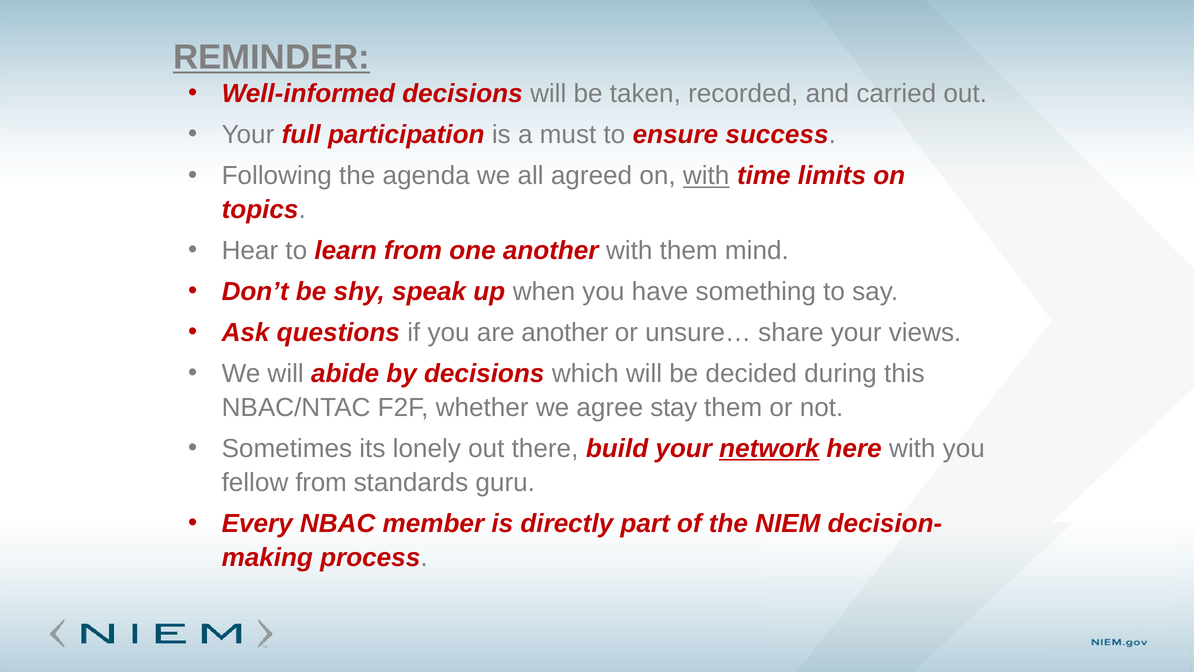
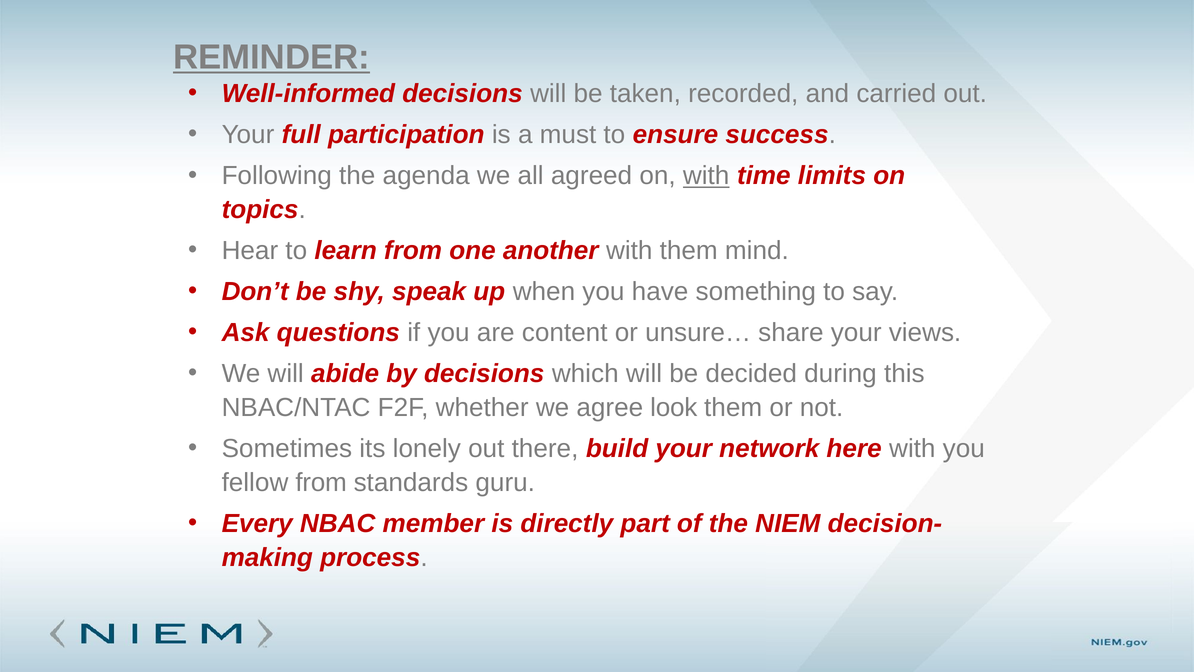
are another: another -> content (565, 333)
stay: stay -> look (674, 407)
network underline: present -> none (769, 448)
